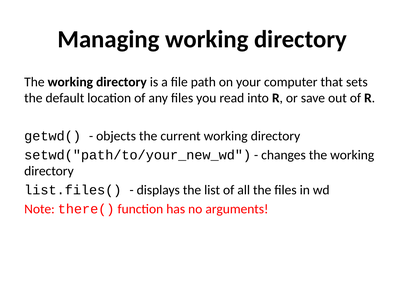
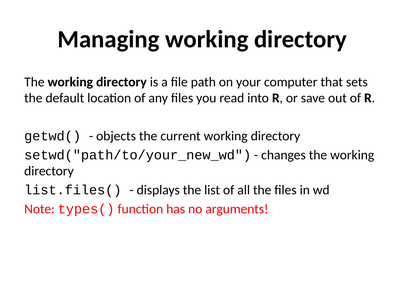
there(: there( -> types( (86, 209)
